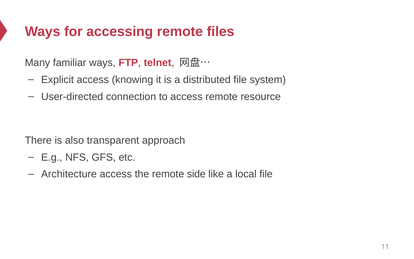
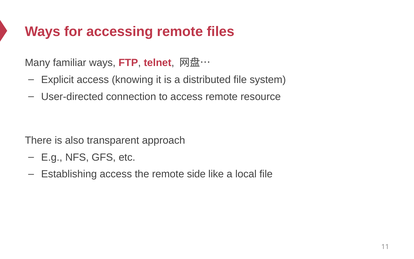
Architecture: Architecture -> Establishing (69, 174)
